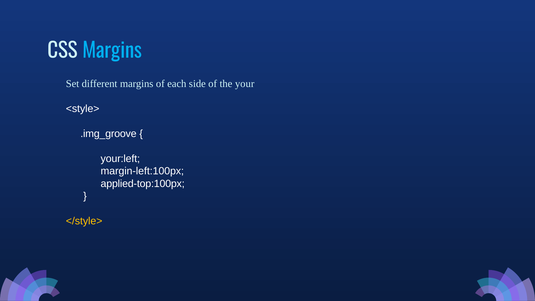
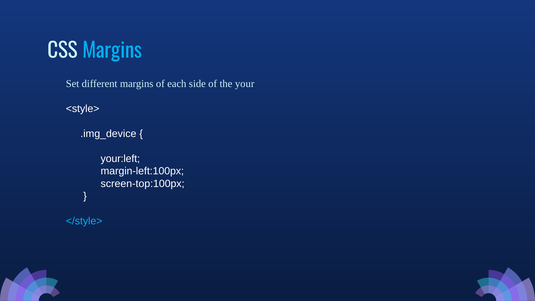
.img_groove: .img_groove -> .img_device (108, 134)
applied-top:100px: applied-top:100px -> screen-top:100px (143, 184)
</style> colour: yellow -> light blue (84, 221)
